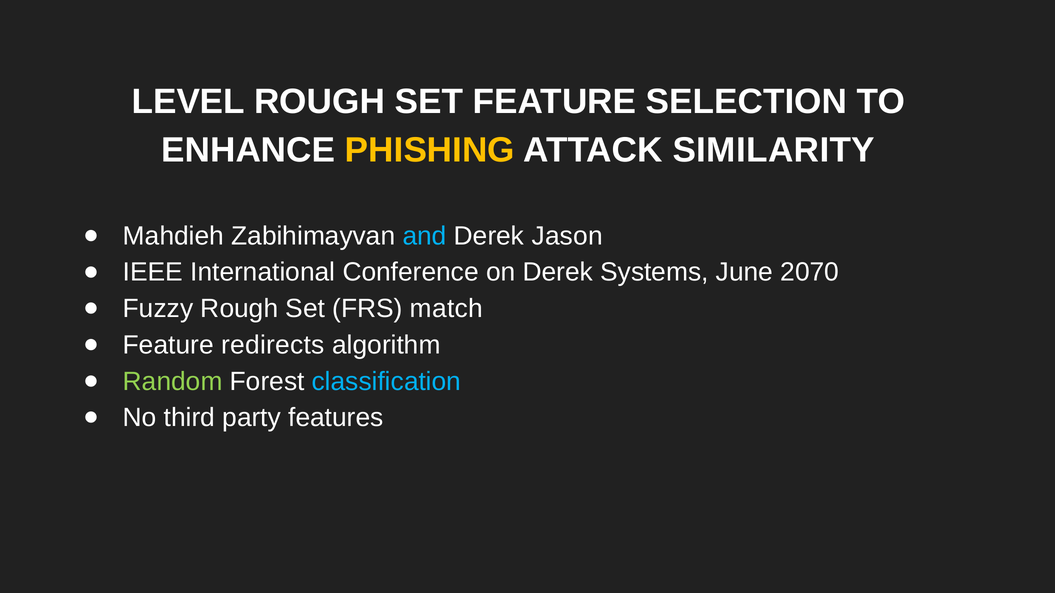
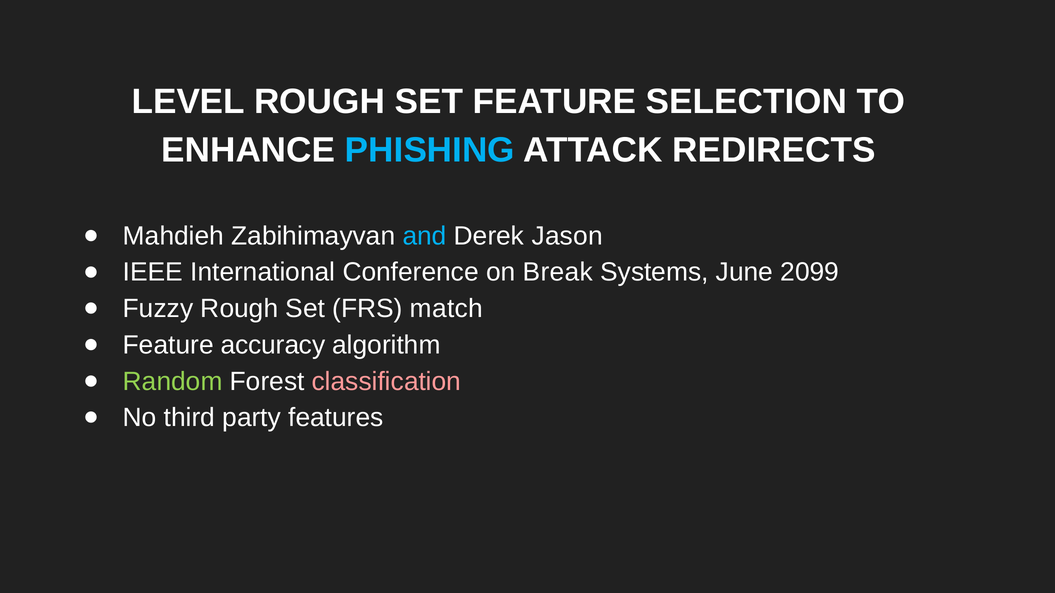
PHISHING colour: yellow -> light blue (430, 150)
SIMILARITY: SIMILARITY -> REDIRECTS (774, 150)
on Derek: Derek -> Break (558, 272)
2070: 2070 -> 2099 (810, 272)
redirects: redirects -> accuracy (273, 345)
classification colour: light blue -> pink (386, 382)
